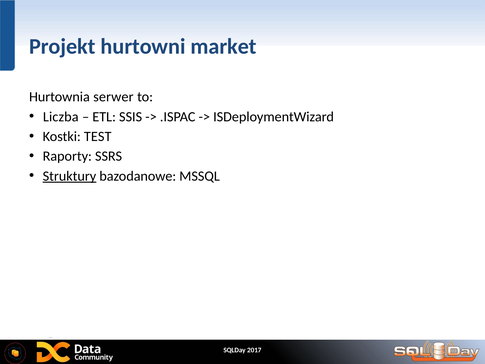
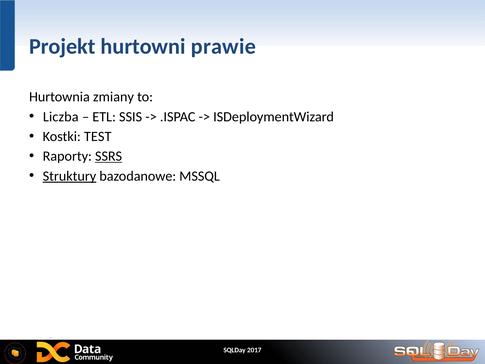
market: market -> prawie (223, 46)
serwer: serwer -> zmiany (113, 97)
SSRS underline: none -> present (109, 156)
